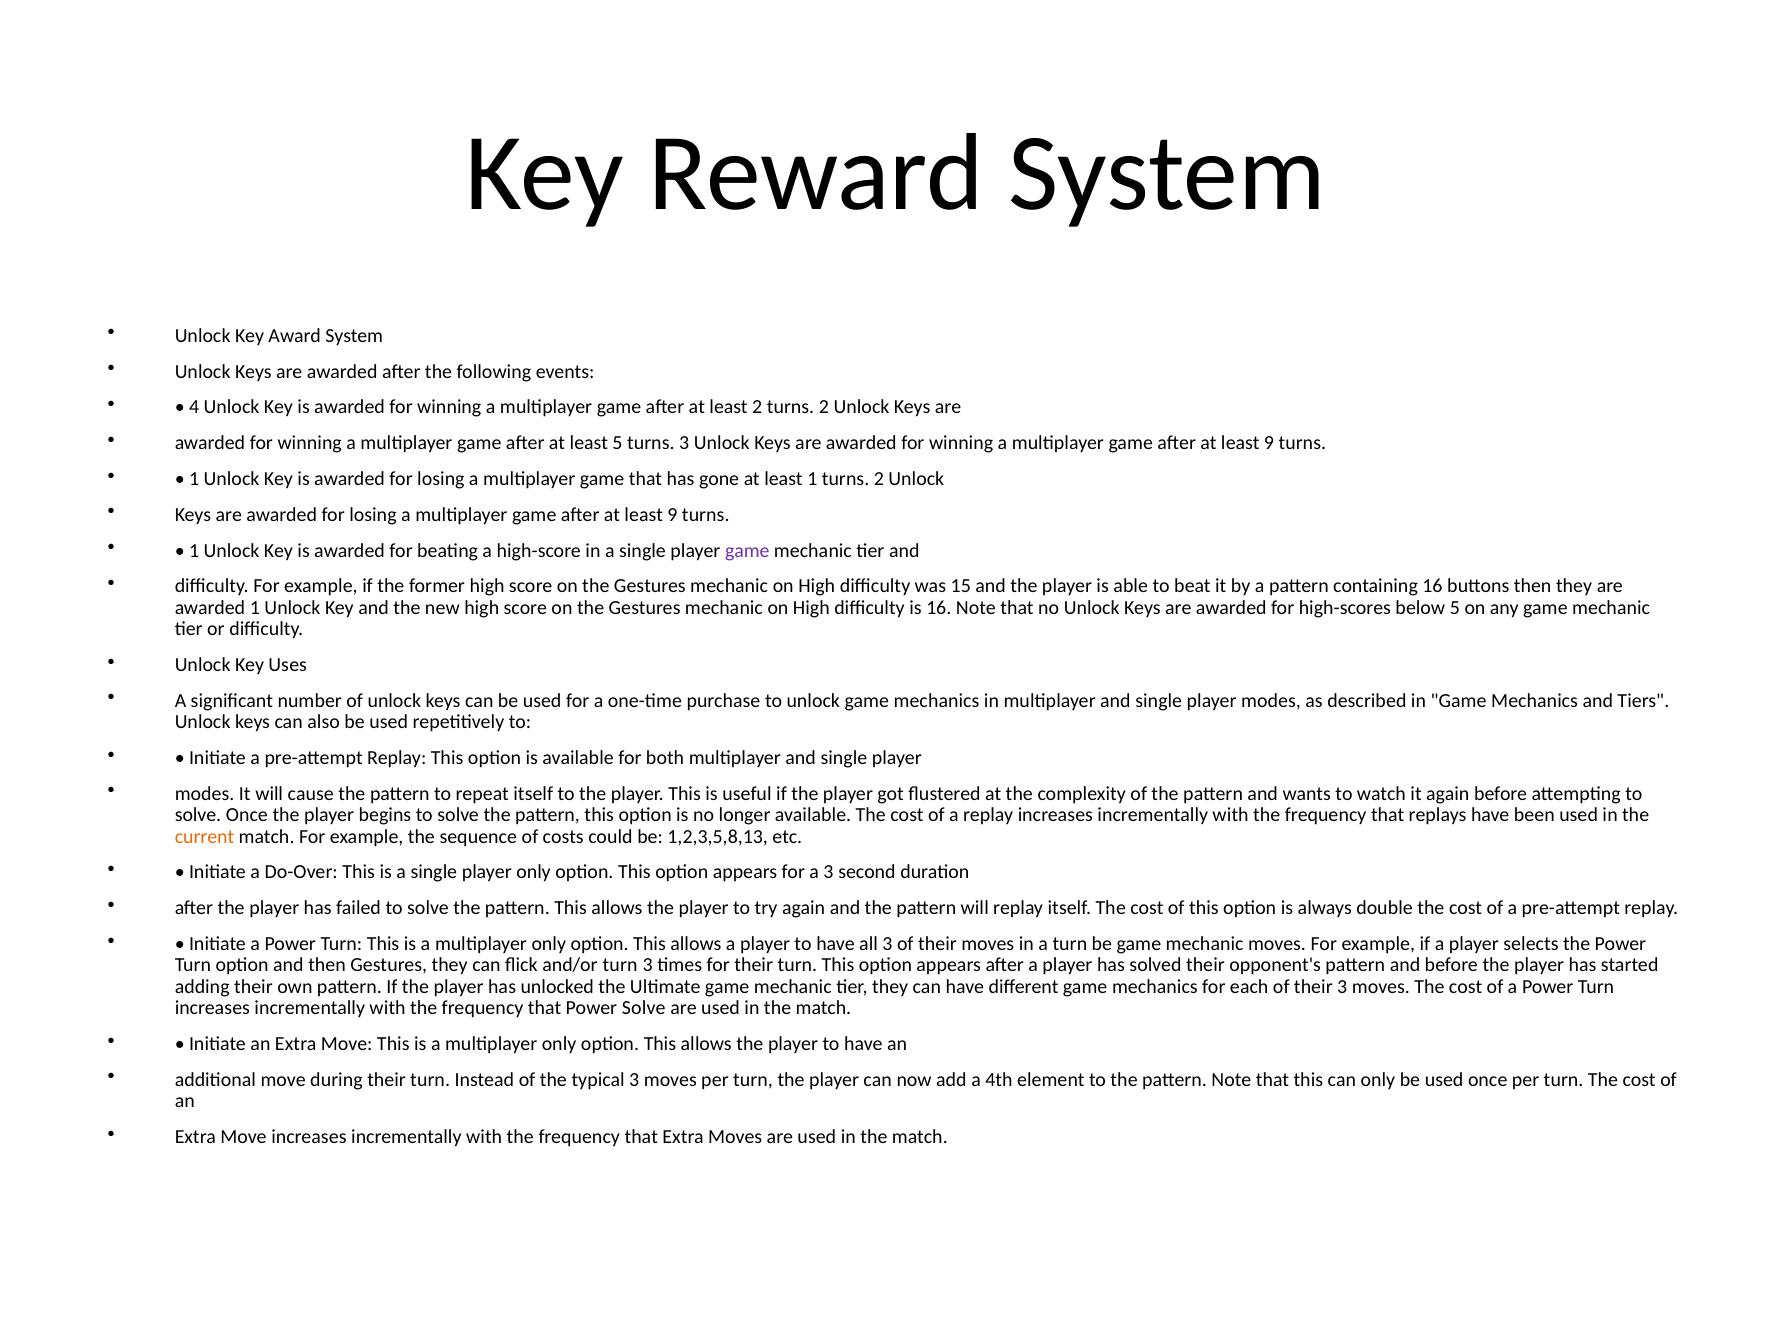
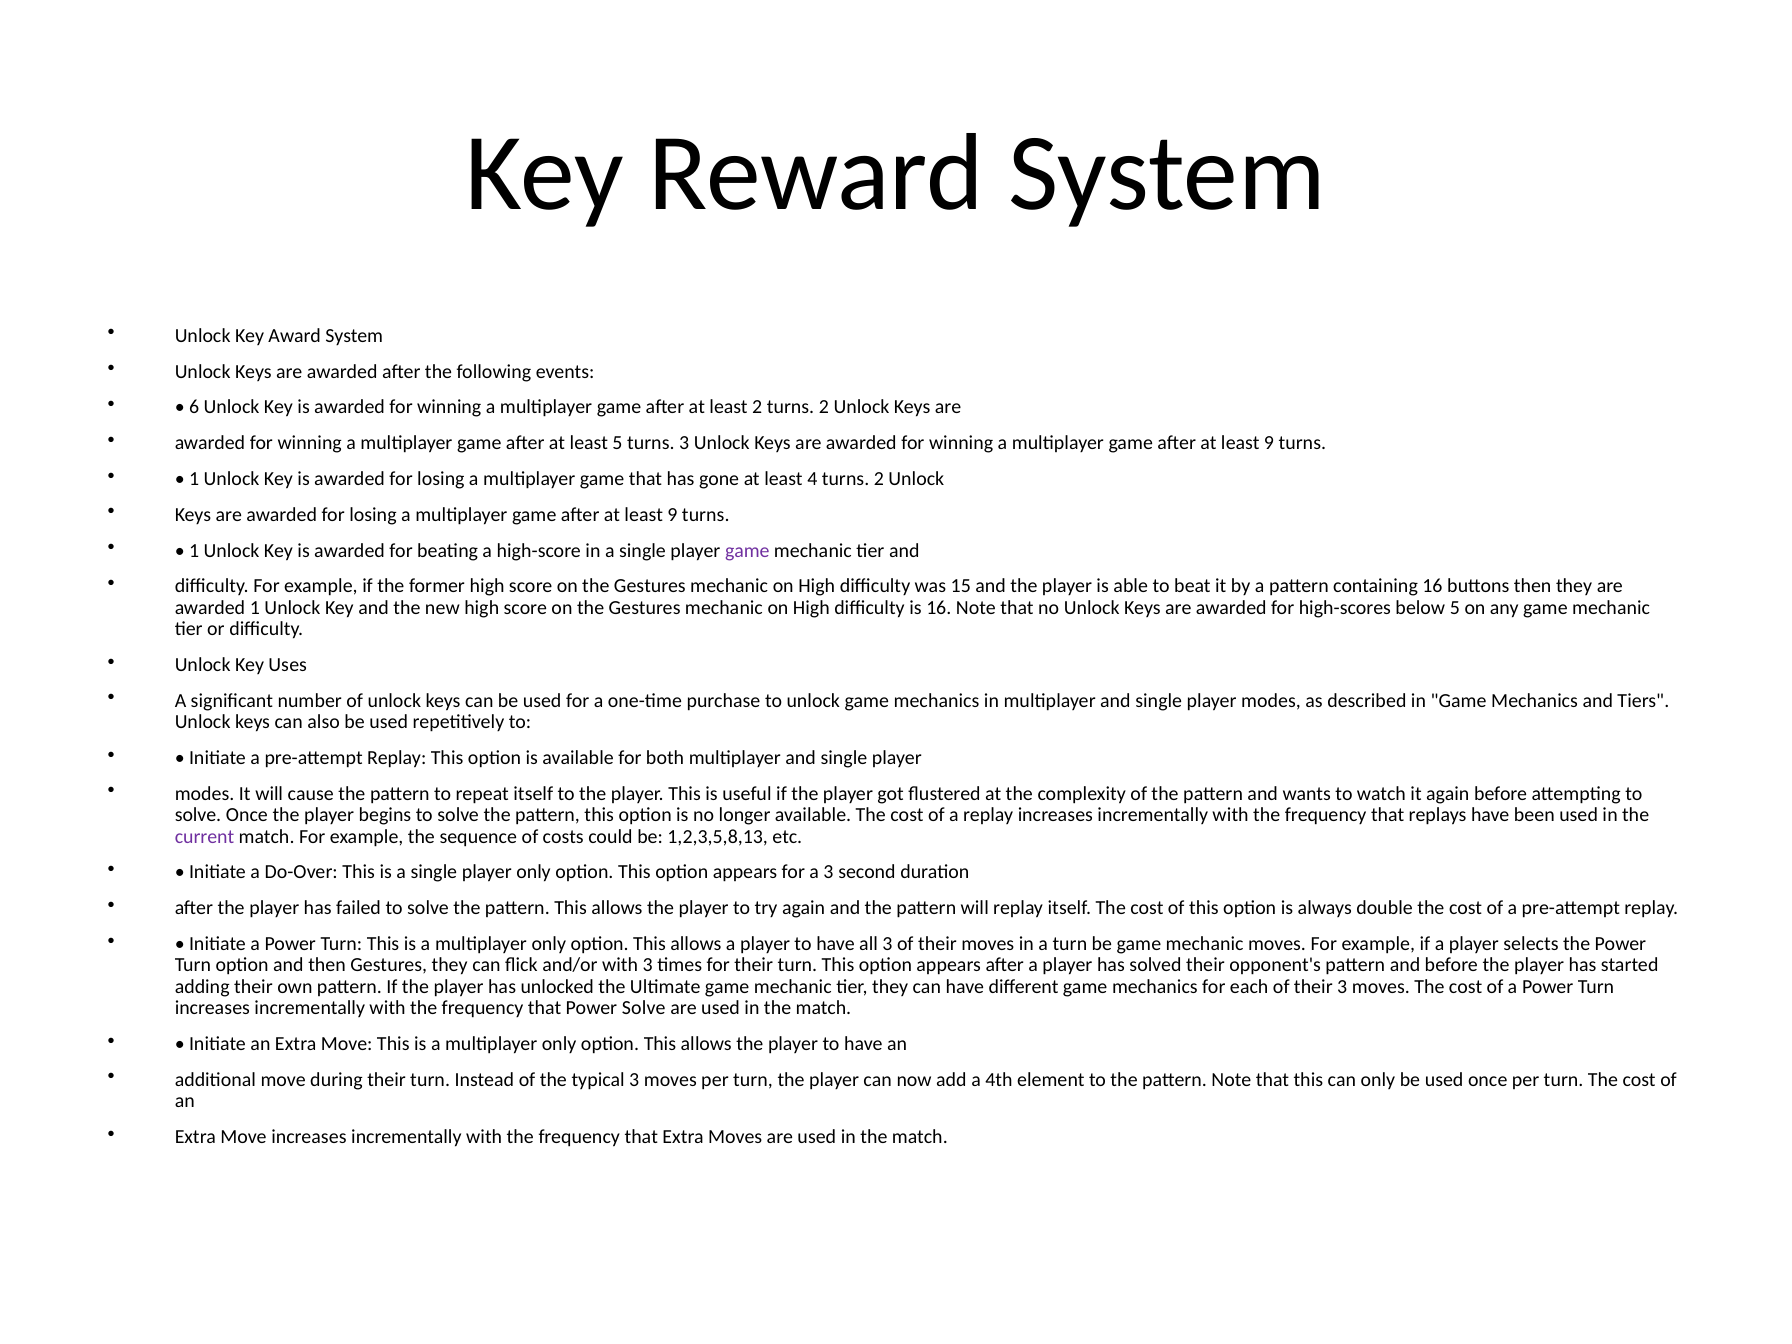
4: 4 -> 6 (194, 407)
least 1: 1 -> 4 (812, 479)
current colour: orange -> purple (204, 837)
and/or turn: turn -> with (620, 965)
